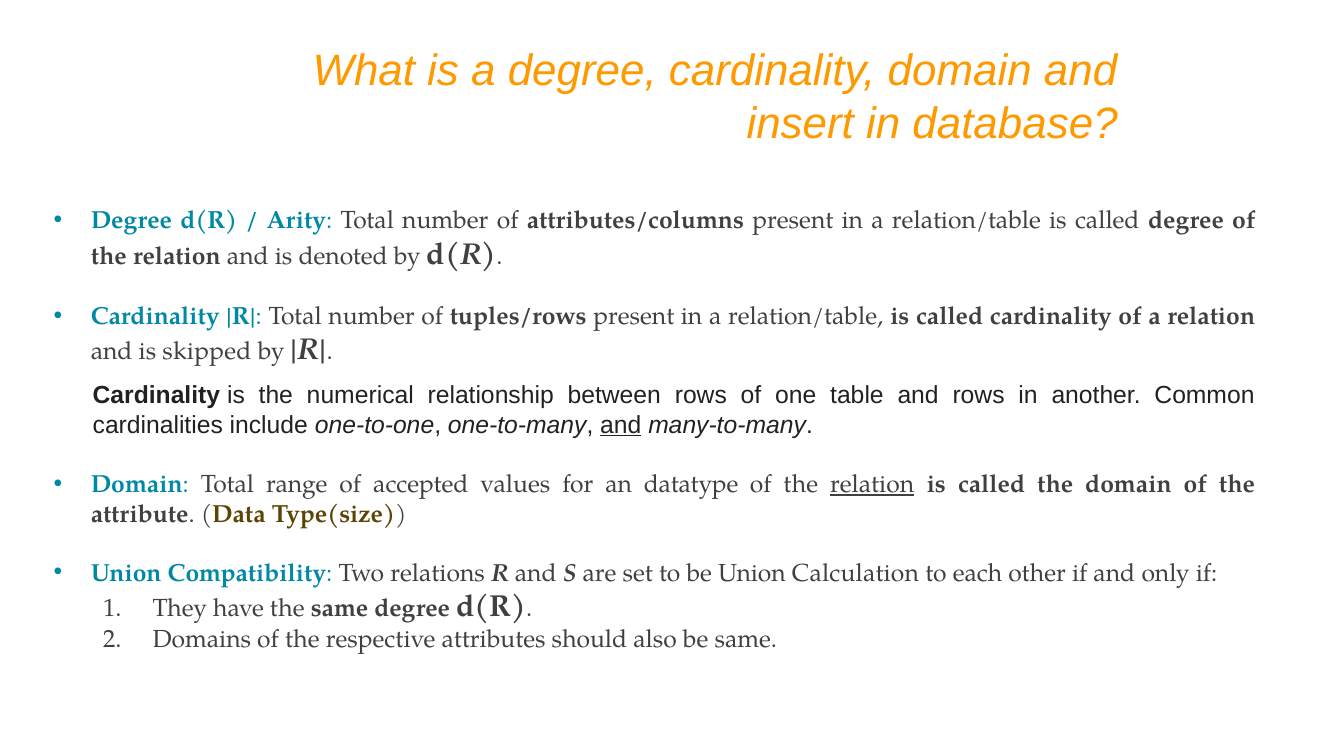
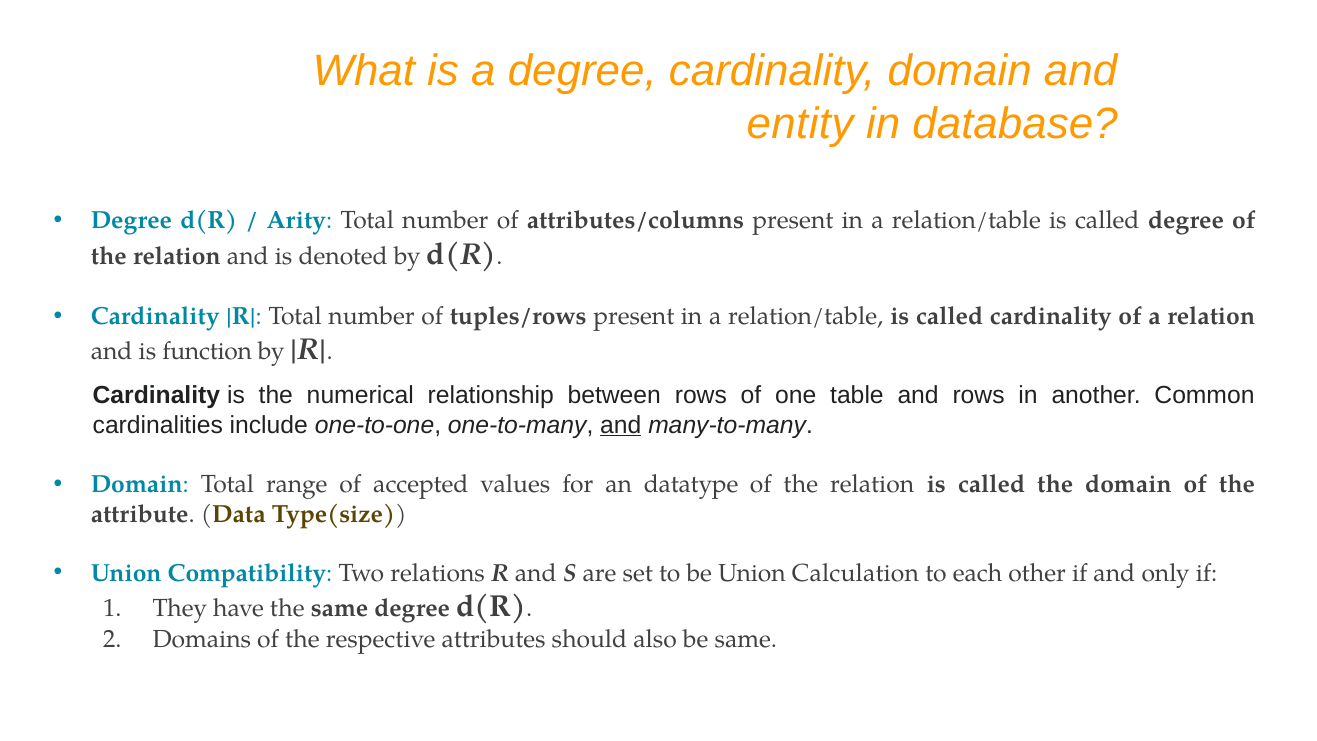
insert: insert -> entity (800, 124)
skipped: skipped -> function (207, 351)
relation underline: present -> none (872, 484)
